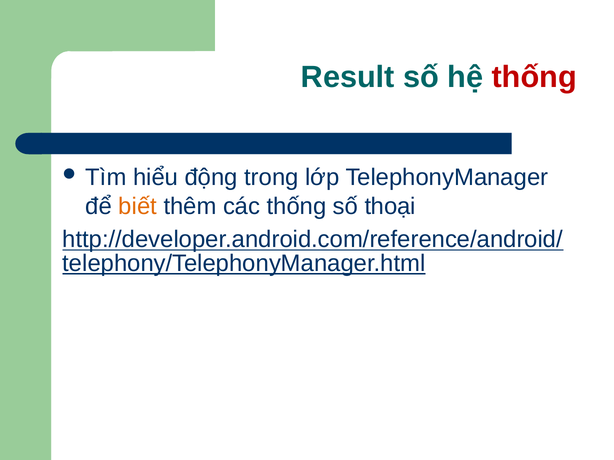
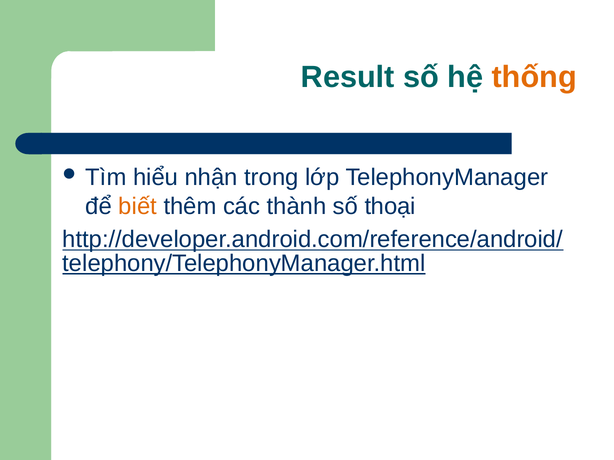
thống colour: red -> orange (534, 77)
động: động -> nhận (211, 178)
các thống: thống -> thành (297, 206)
